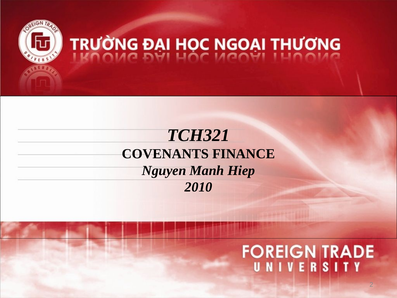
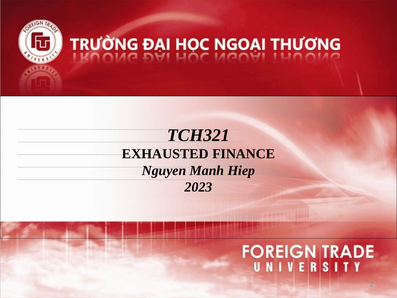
COVENANTS: COVENANTS -> EXHAUSTED (165, 154)
2010: 2010 -> 2023 (199, 187)
